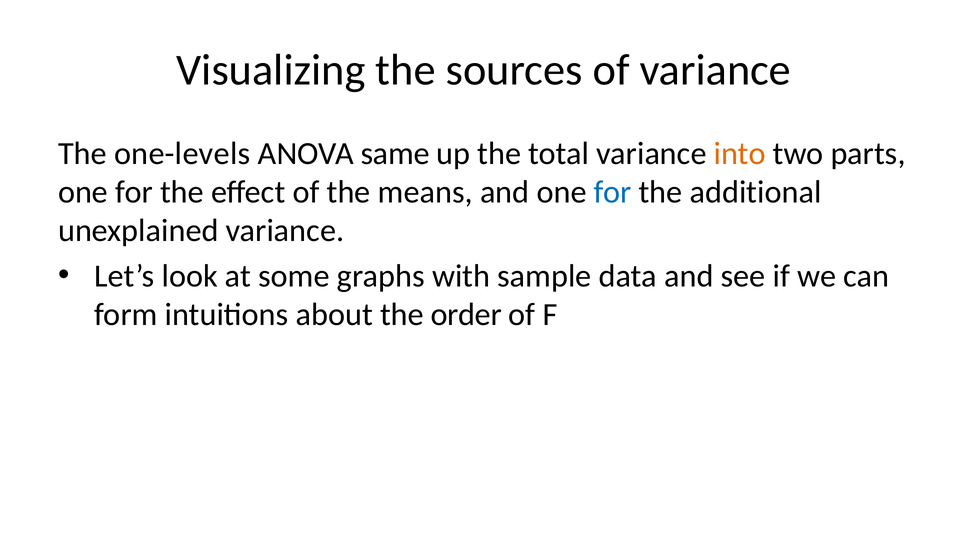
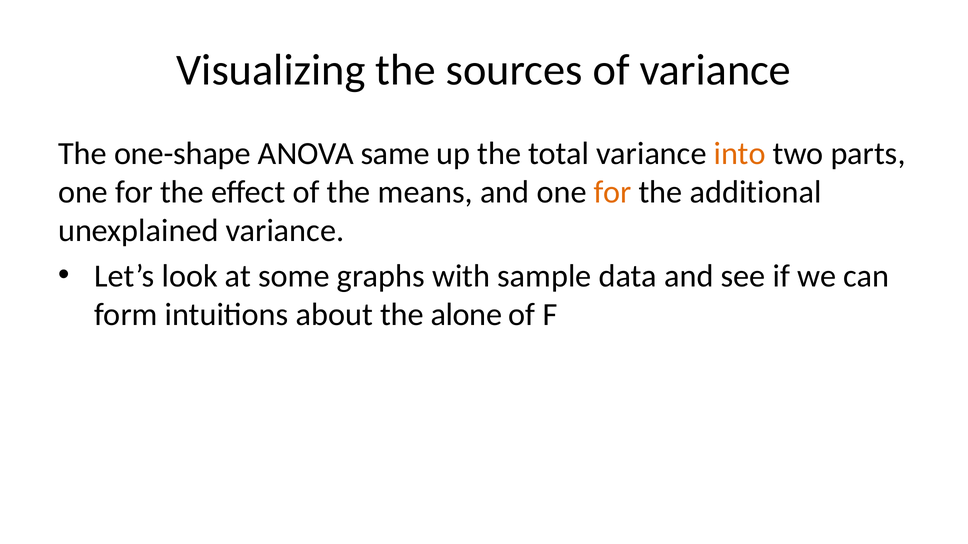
one-levels: one-levels -> one-shape (182, 154)
for colour: blue -> orange (613, 192)
order: order -> alone (466, 315)
